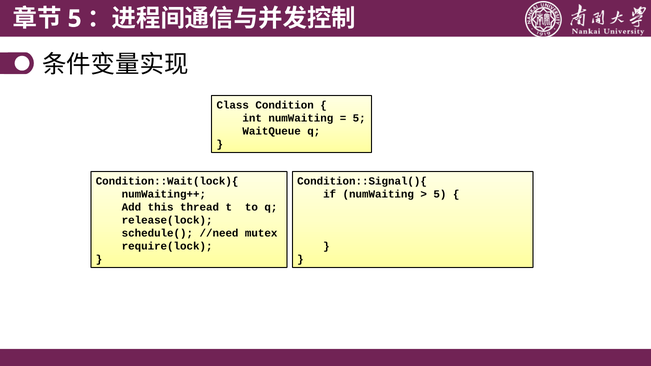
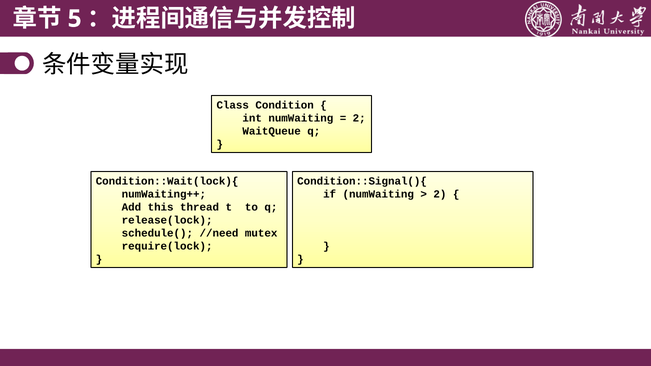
5: 5 -> 2 (359, 118)
5: 5 -> 2 (440, 194)
